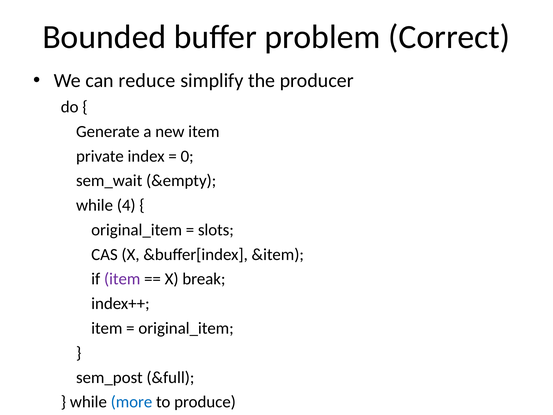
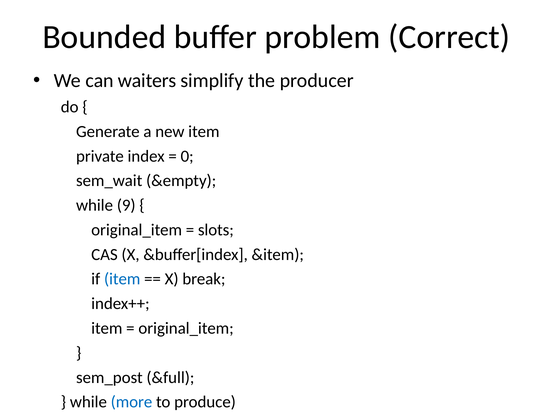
reduce: reduce -> waiters (147, 81)
4: 4 -> 9 (126, 205)
item colour: purple -> blue (122, 279)
